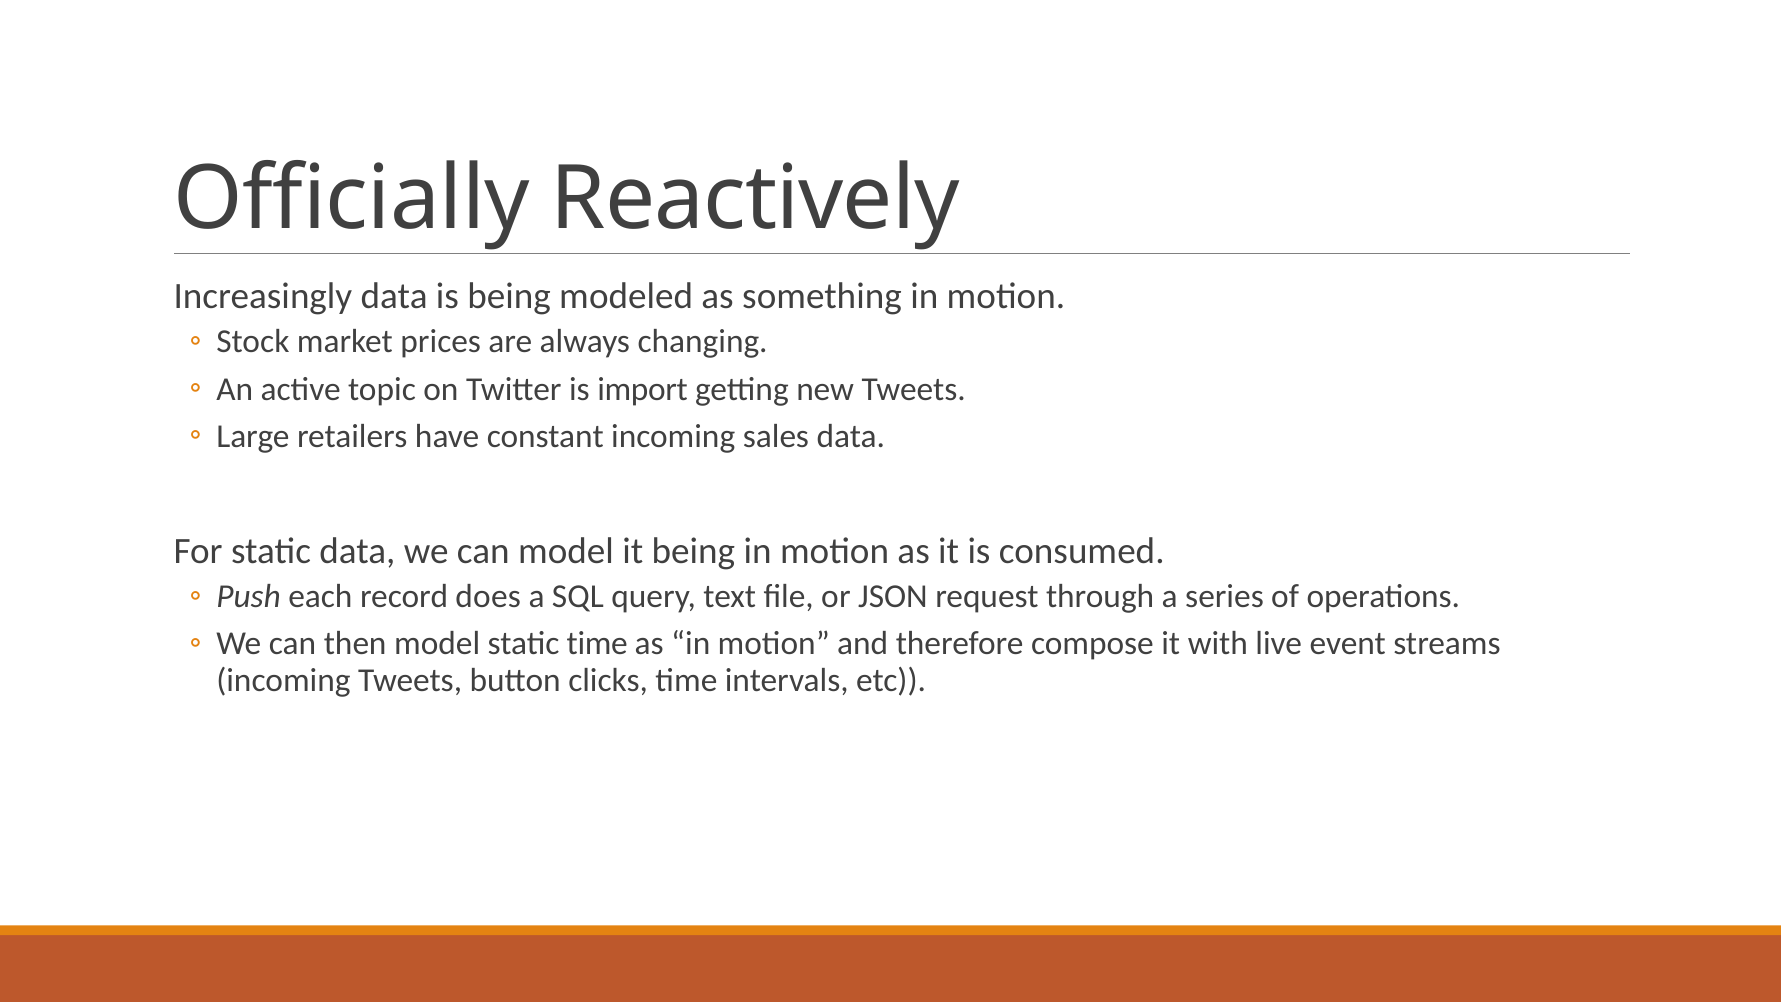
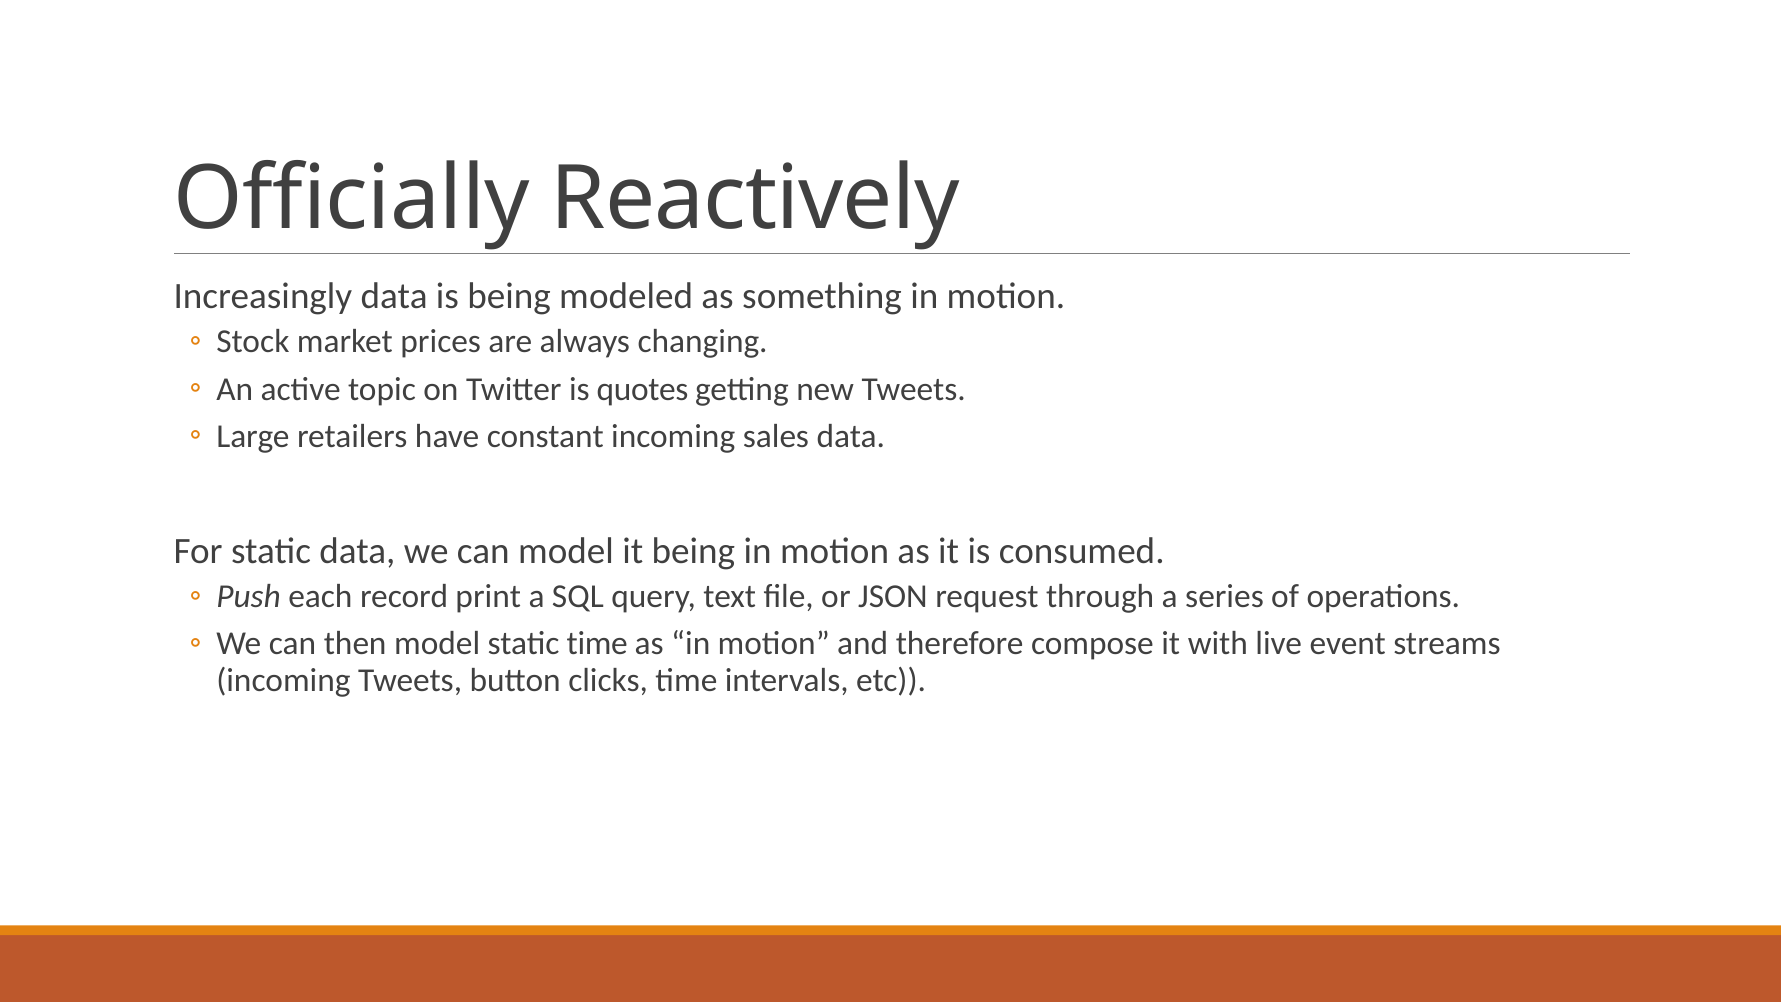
import: import -> quotes (643, 389)
does: does -> print (488, 597)
